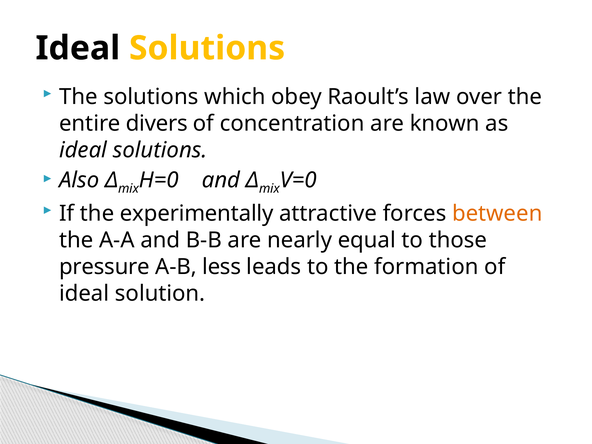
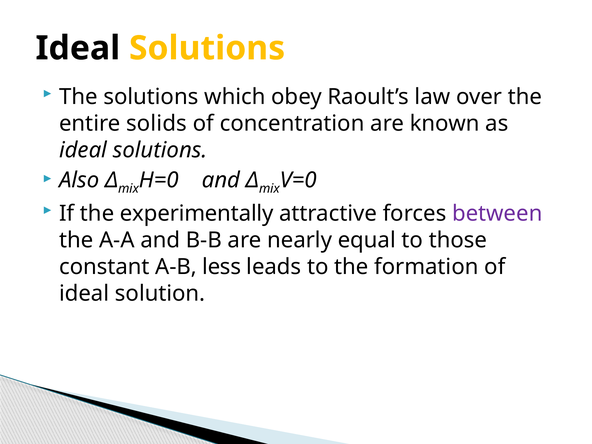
divers: divers -> solids (156, 123)
between colour: orange -> purple (497, 214)
pressure: pressure -> constant (104, 267)
